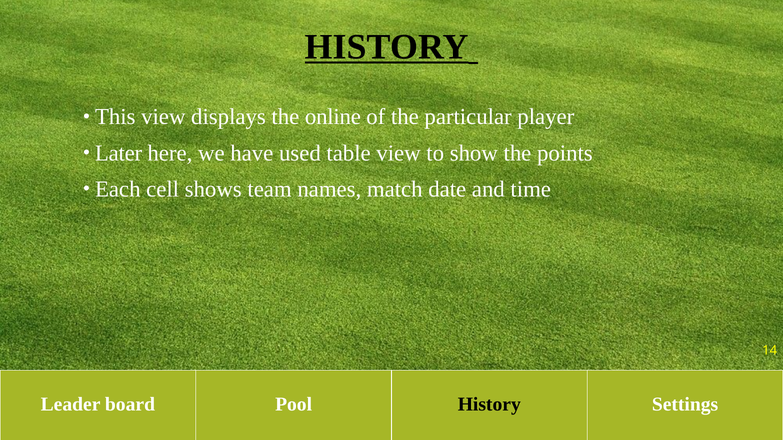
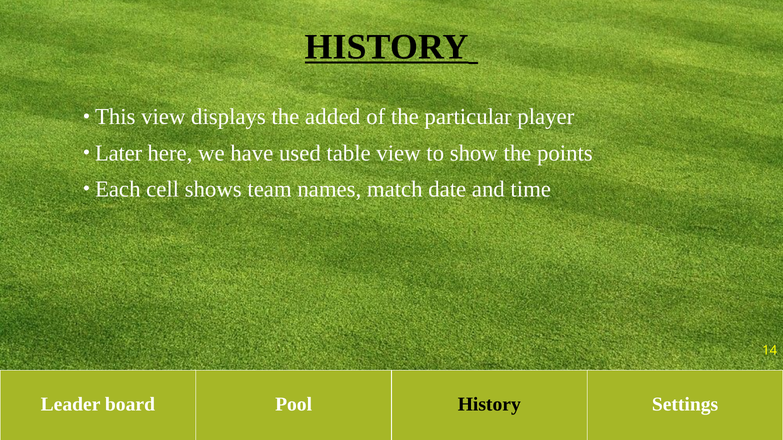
online: online -> added (333, 117)
